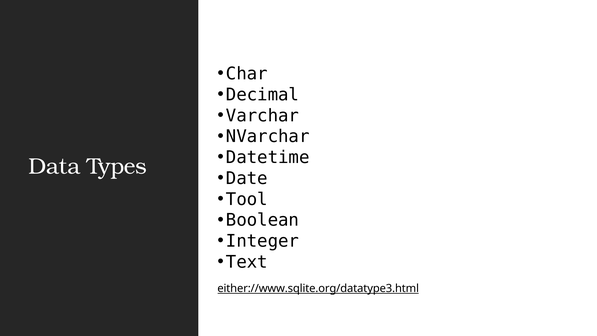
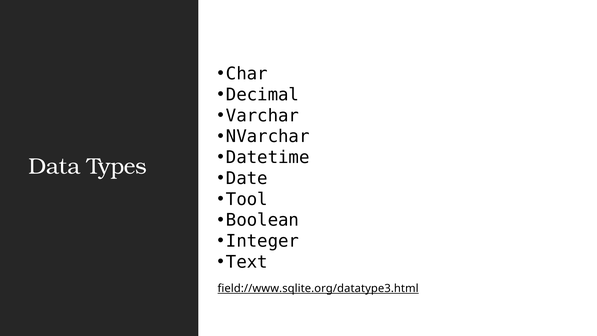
either://www.sqlite.org/datatype3.html: either://www.sqlite.org/datatype3.html -> field://www.sqlite.org/datatype3.html (318, 288)
